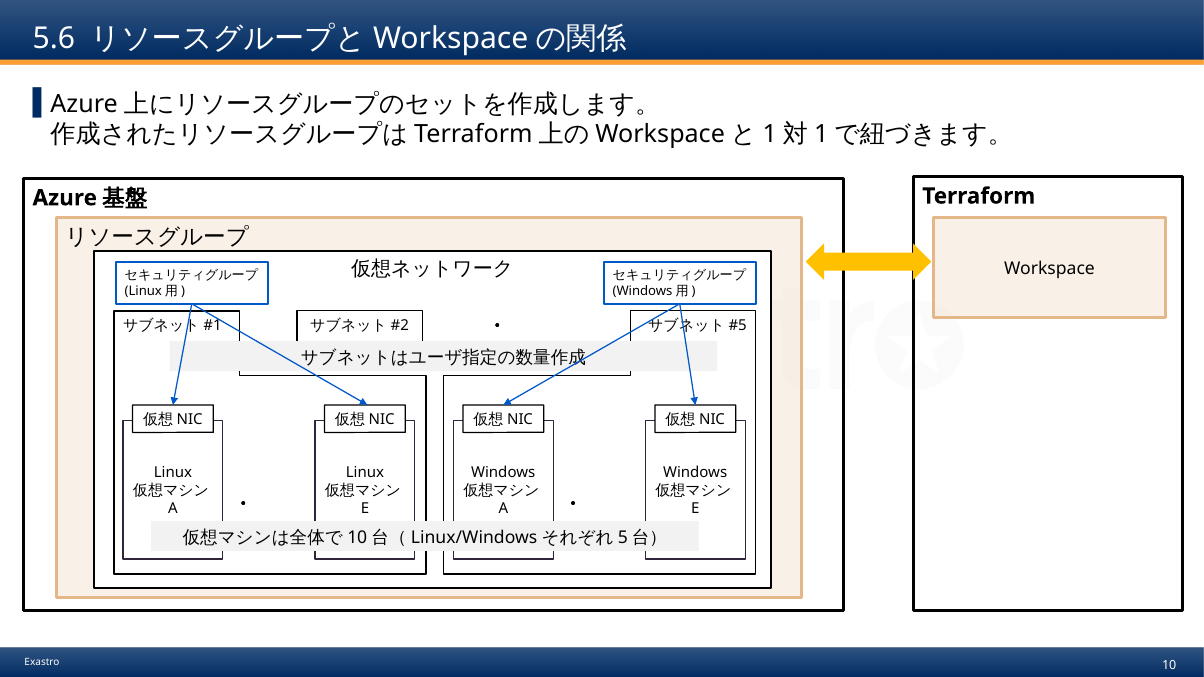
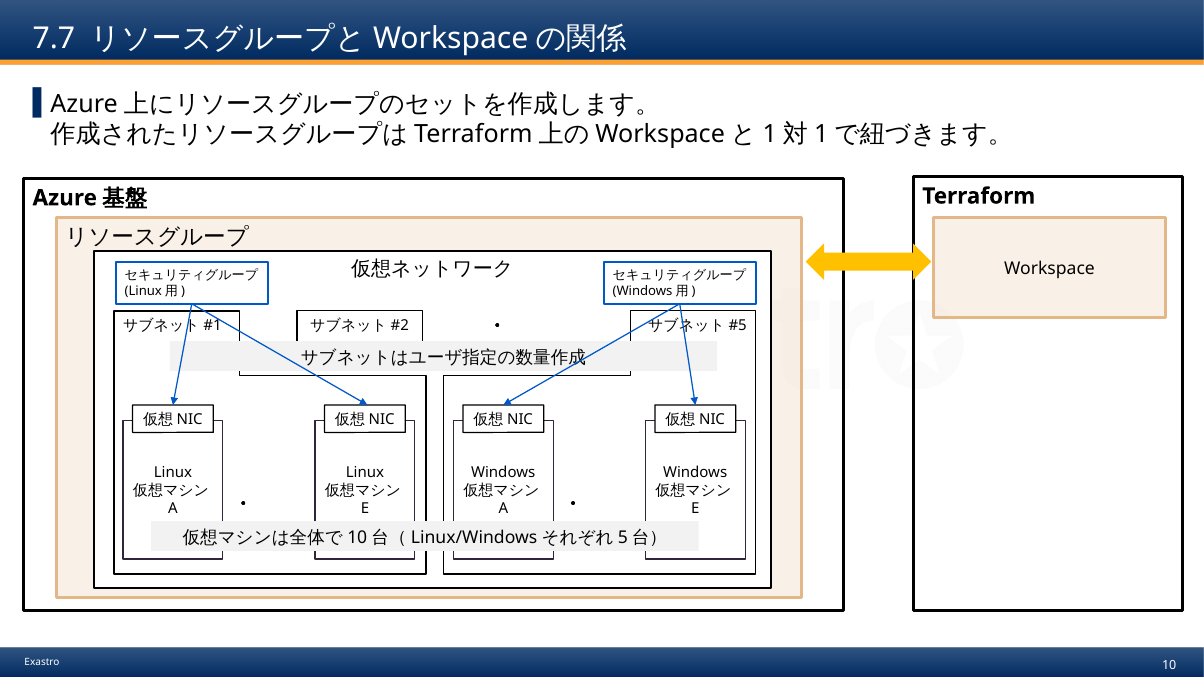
5.6: 5.6 -> 7.7 (54, 38)
